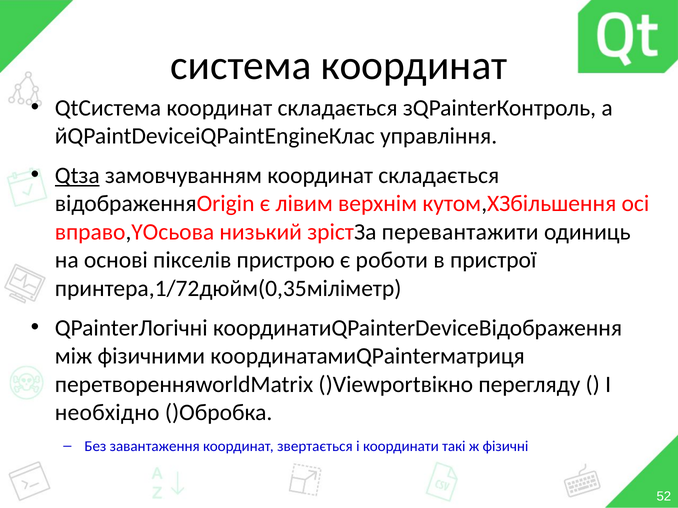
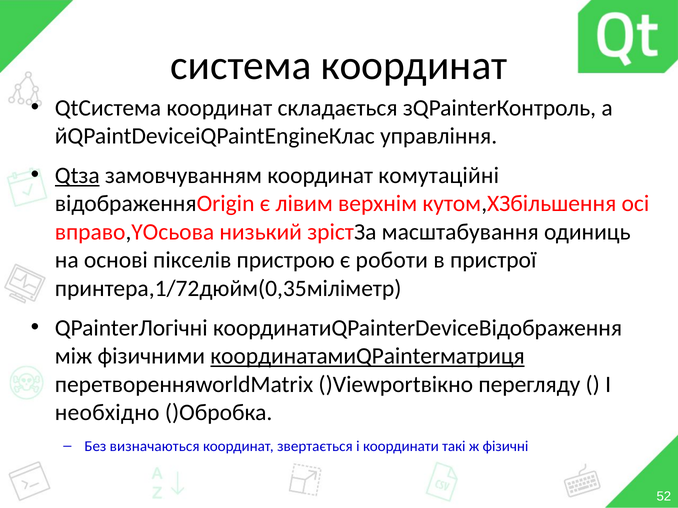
замовчуванням координат складається: складається -> комутаційні (439, 176)
перевантажити: перевантажити -> масштабування (460, 232)
координатамиQPainterматриця underline: none -> present (368, 356)
завантаження: завантаження -> визначаються (155, 447)
